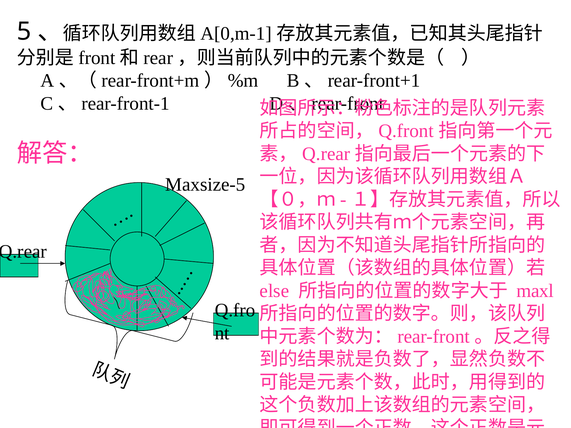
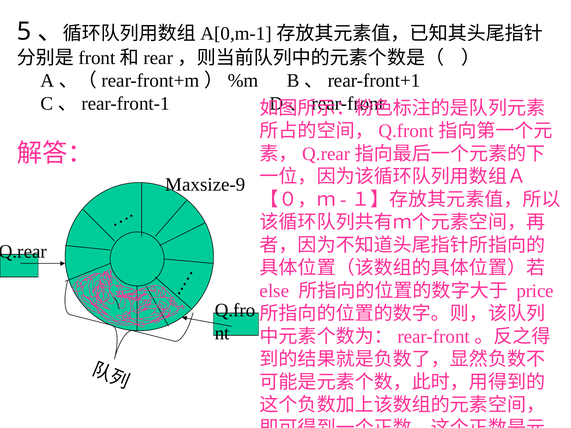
Maxsize-5: Maxsize-5 -> Maxsize-9 (205, 185)
maxl: maxl -> price (535, 291)
